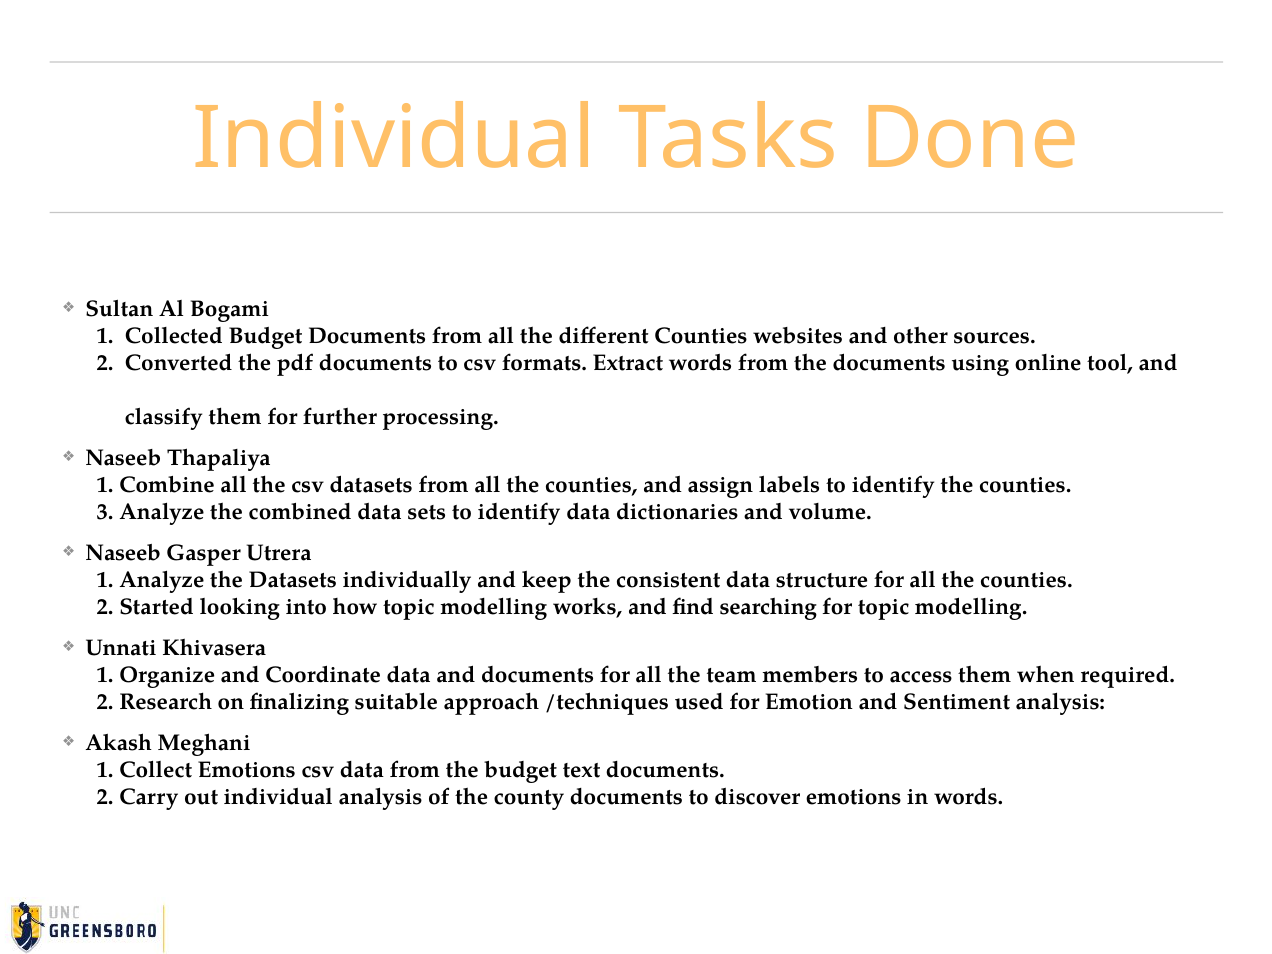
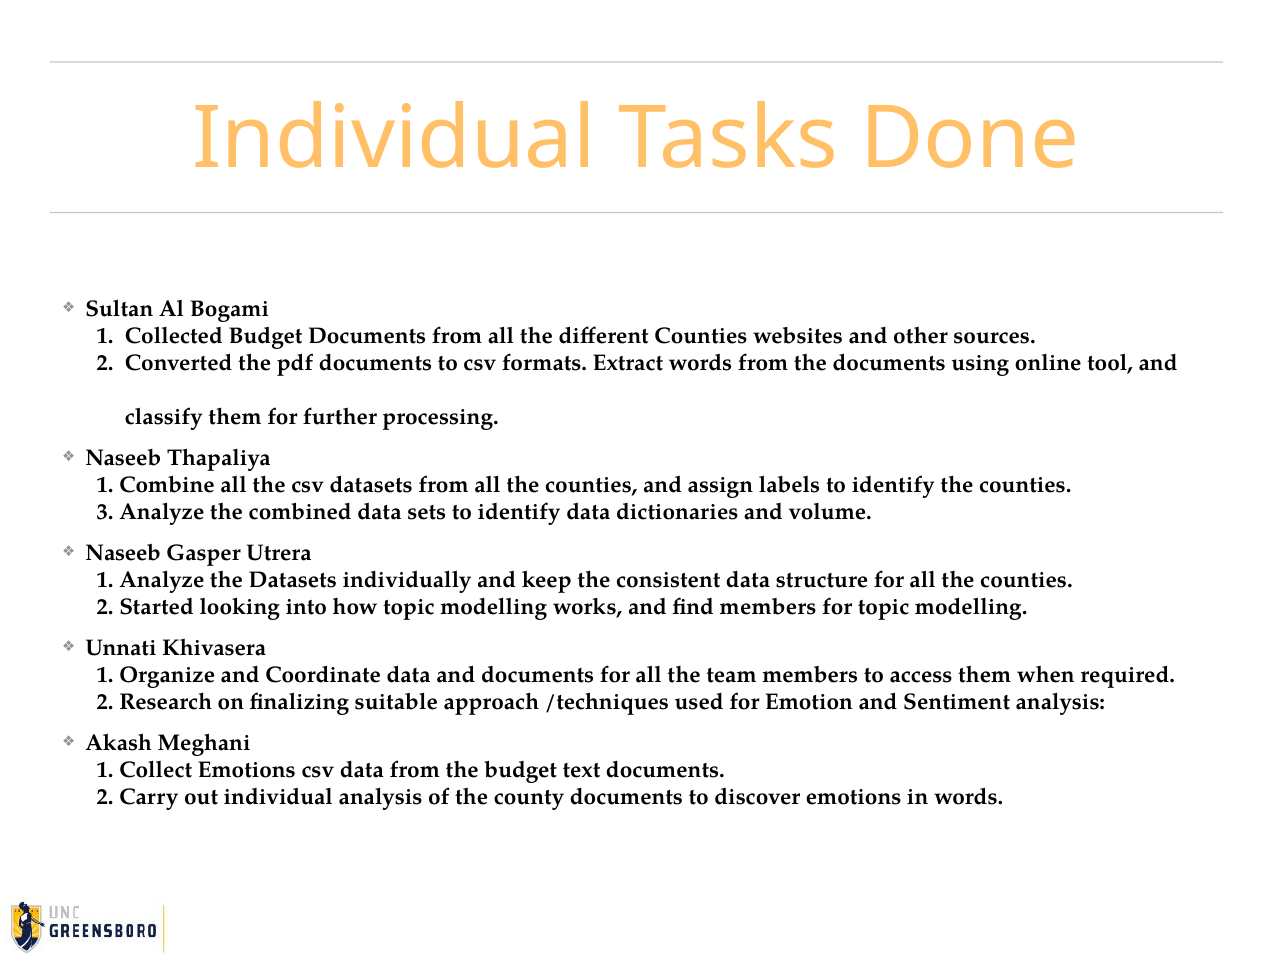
find searching: searching -> members (768, 607)
